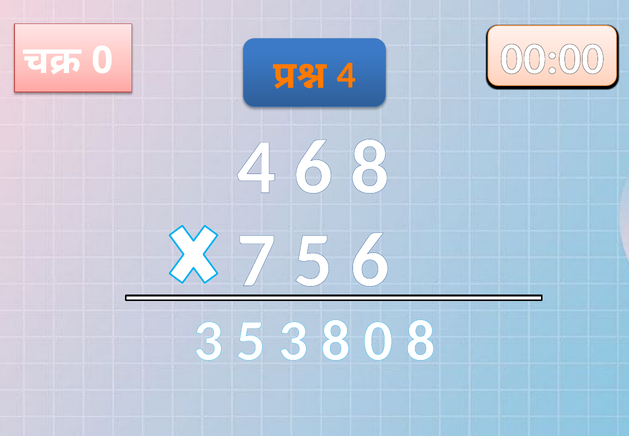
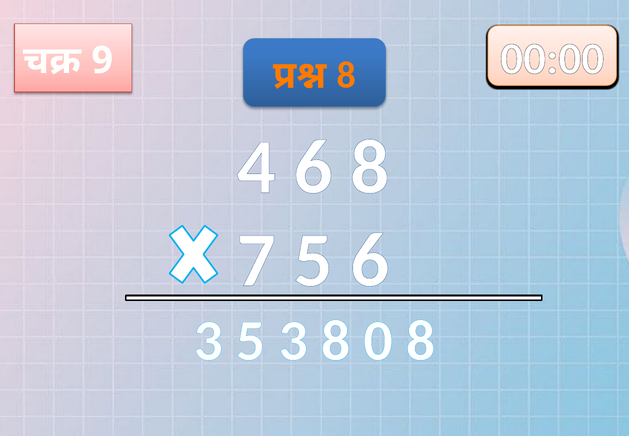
0: 0 -> 9 (102, 60)
4: 4 -> 8 (346, 75)
